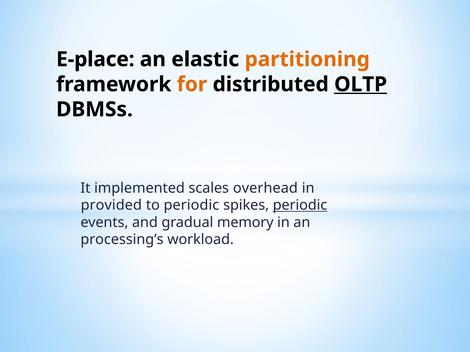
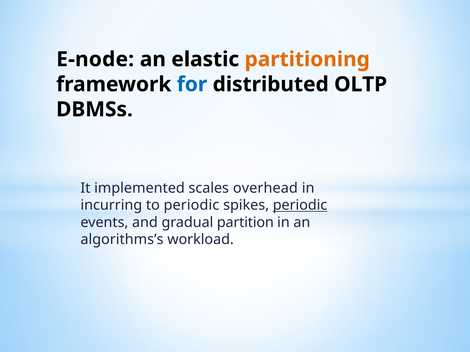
E-place: E-place -> E-node (95, 59)
for colour: orange -> blue (192, 84)
OLTP underline: present -> none (361, 84)
provided: provided -> incurring (111, 205)
memory: memory -> partition (245, 223)
processing’s: processing’s -> algorithms’s (122, 240)
